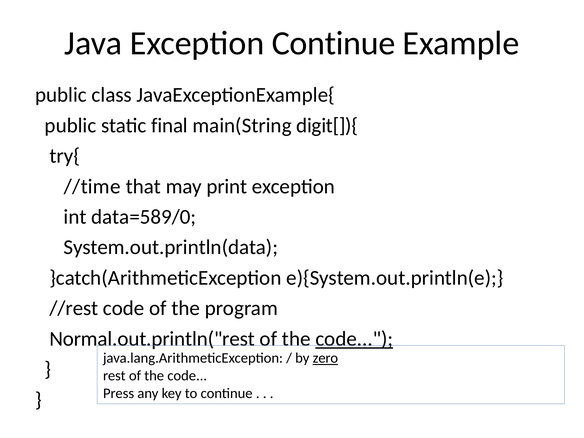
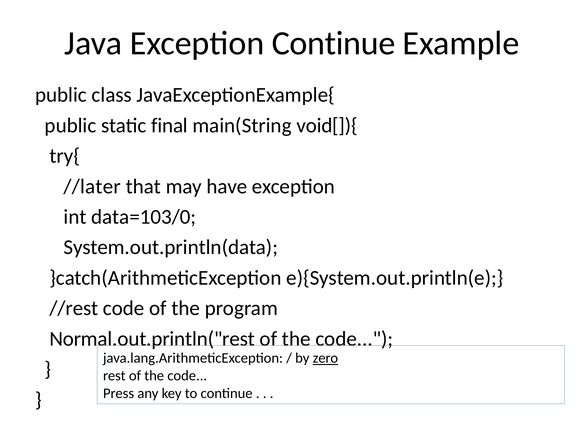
digit[]){: digit[]){ -> void[]){ (327, 125)
//time: //time -> //later (92, 186)
print: print -> have (227, 186)
data=589/0: data=589/0 -> data=103/0 (144, 217)
code underline: present -> none (354, 339)
